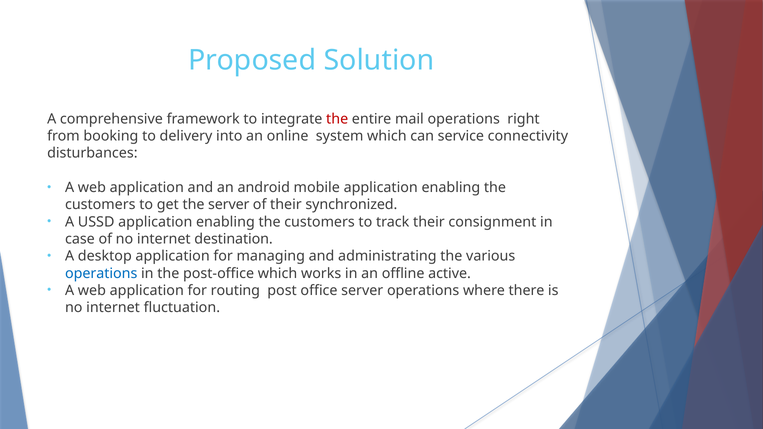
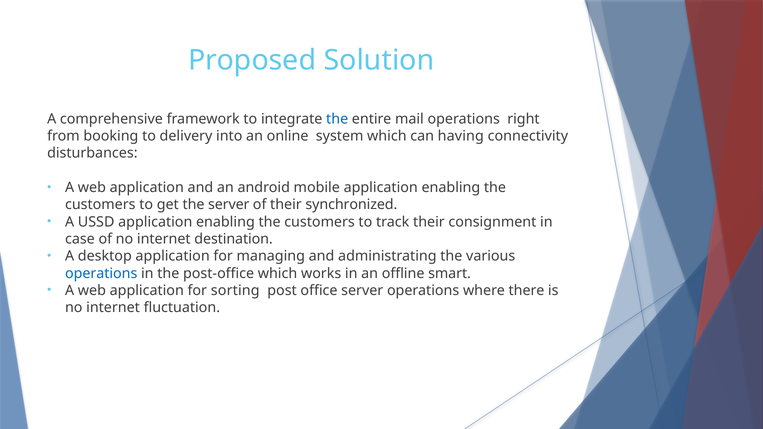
the colour: red -> blue (337, 119)
service: service -> having (461, 136)
active: active -> smart (450, 273)
routing: routing -> sorting (235, 291)
